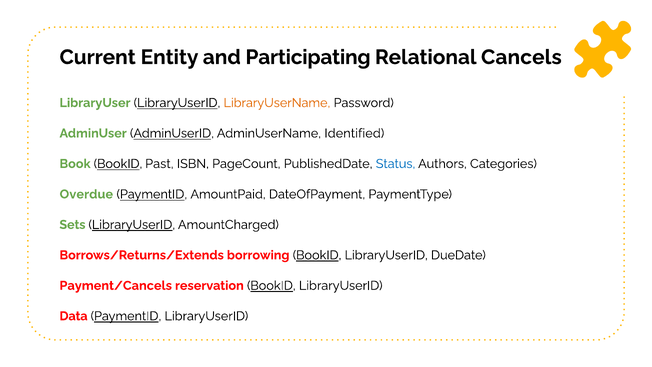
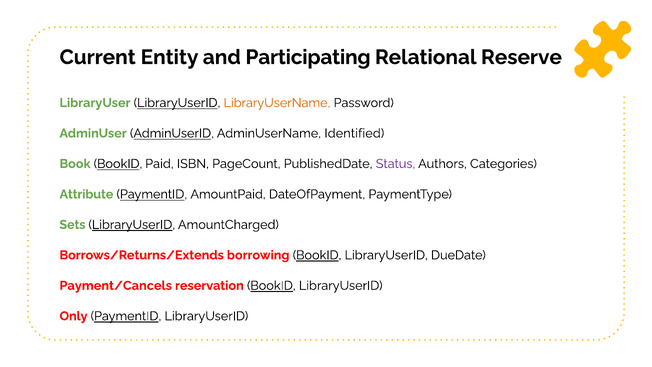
Cancels: Cancels -> Reserve (521, 57)
Past: Past -> Paid (159, 164)
Status colour: blue -> purple (396, 164)
Overdue: Overdue -> Attribute (86, 194)
Data: Data -> Only (74, 316)
